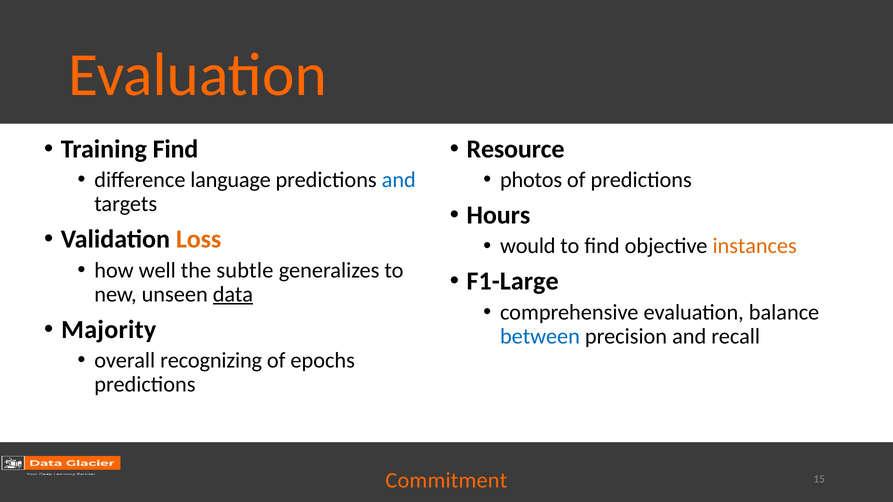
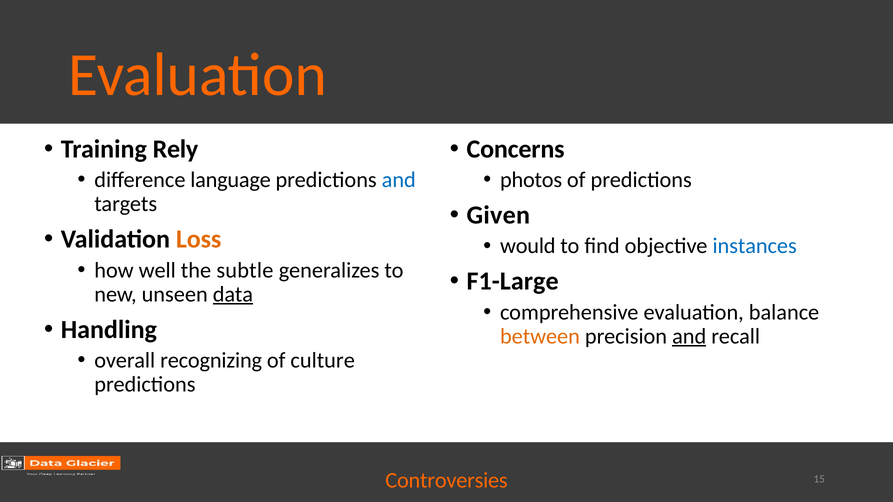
Training Find: Find -> Rely (175, 149)
Resource: Resource -> Concerns (516, 149)
Hours: Hours -> Given (498, 215)
instances colour: orange -> blue (755, 246)
Majority: Majority -> Handling (109, 330)
between colour: blue -> orange (540, 336)
and underline: none -> present (689, 336)
epochs: epochs -> culture (323, 361)
Commitment: Commitment -> Controversies (447, 481)
